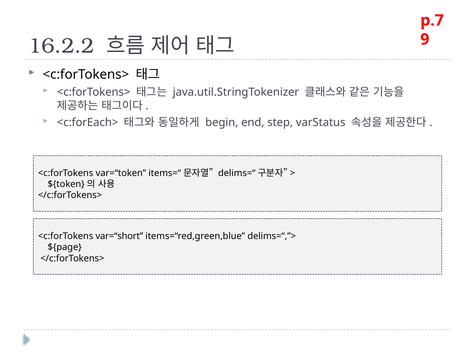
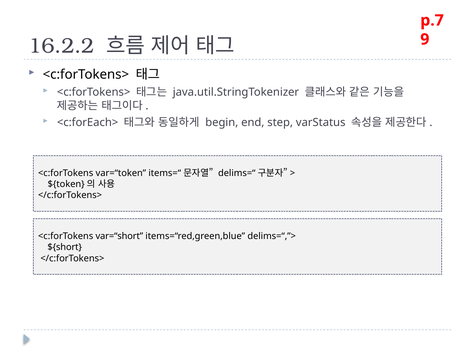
${page: ${page -> ${short (65, 247)
